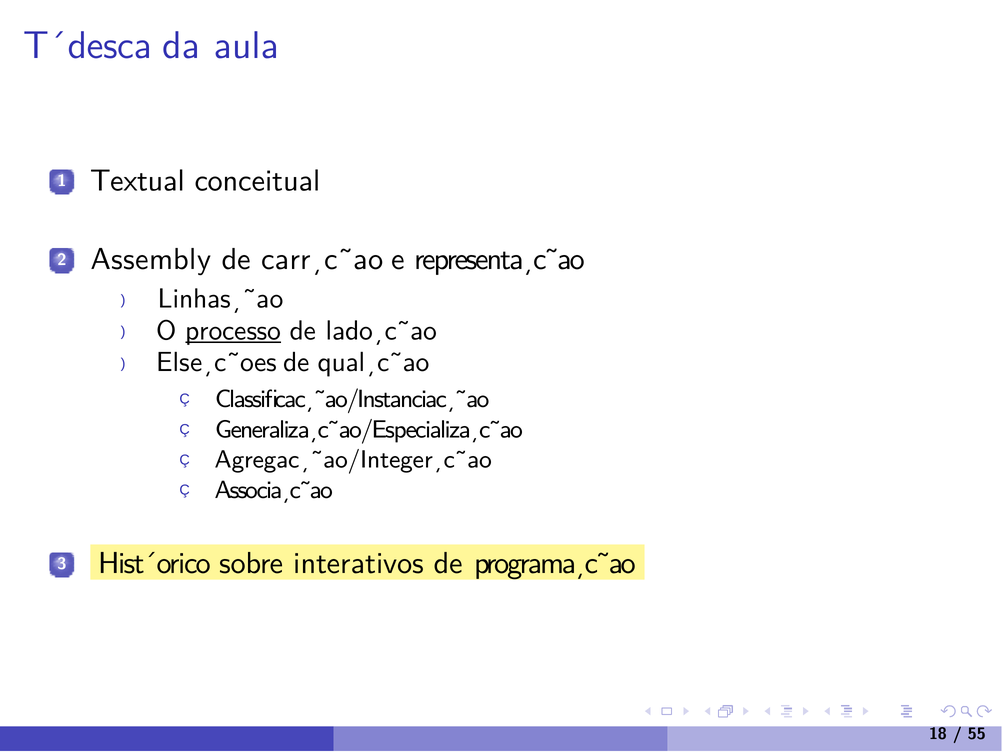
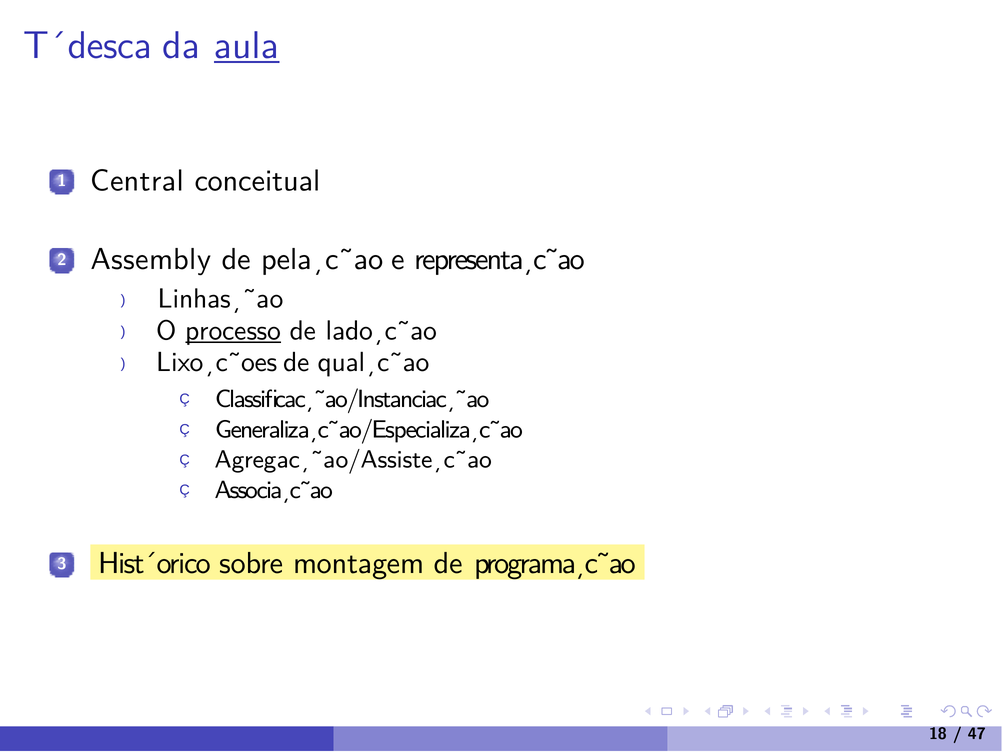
aula underline: none -> present (246, 45)
Textual: Textual -> Central (137, 181)
carr¸c˜ao: carr¸c˜ao -> pela¸c˜ao (322, 259)
Else¸c˜oes: Else¸c˜oes -> Lixo¸c˜oes (217, 362)
Agregac¸˜ao/Integer¸c˜ao: Agregac¸˜ao/Integer¸c˜ao -> Agregac¸˜ao/Assiste¸c˜ao (353, 460)
interativos: interativos -> montagem (359, 564)
55: 55 -> 47 (977, 734)
